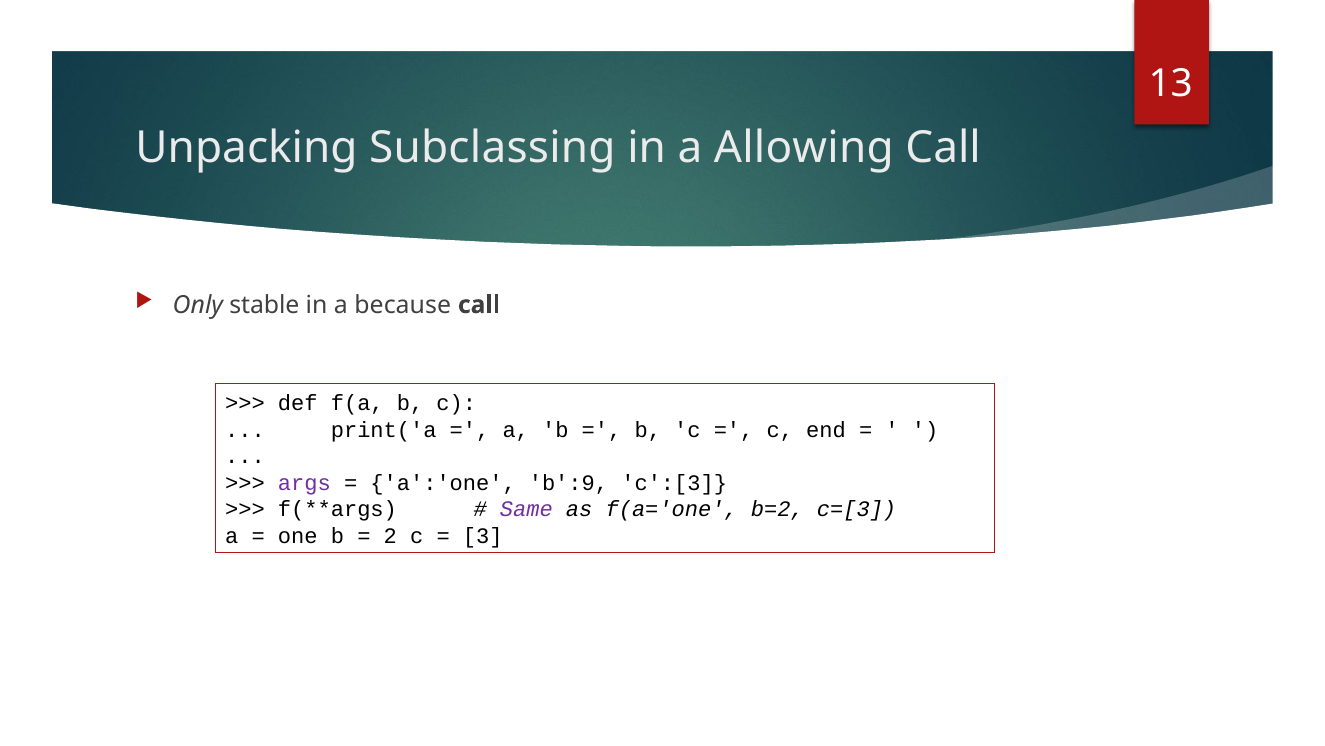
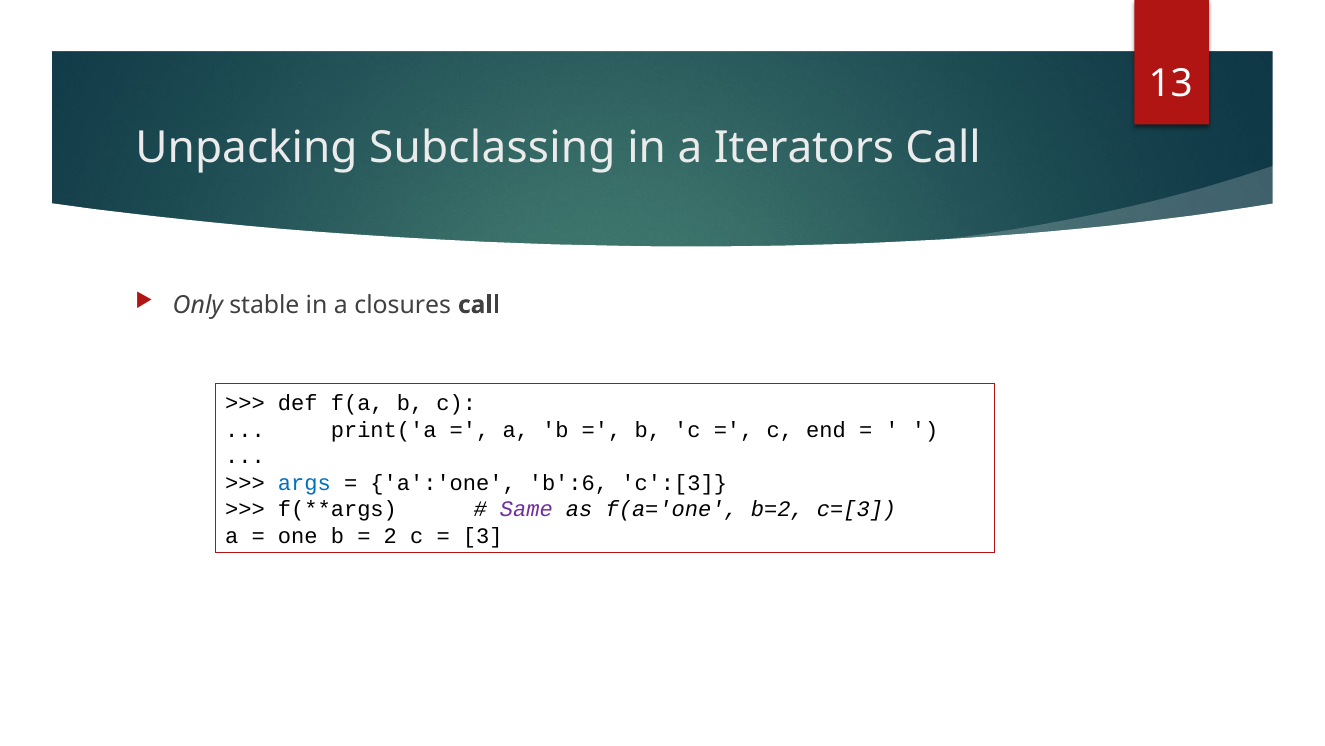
Allowing: Allowing -> Iterators (804, 147)
because: because -> closures (403, 305)
args colour: purple -> blue (304, 482)
b':9: b':9 -> b':6 (568, 482)
